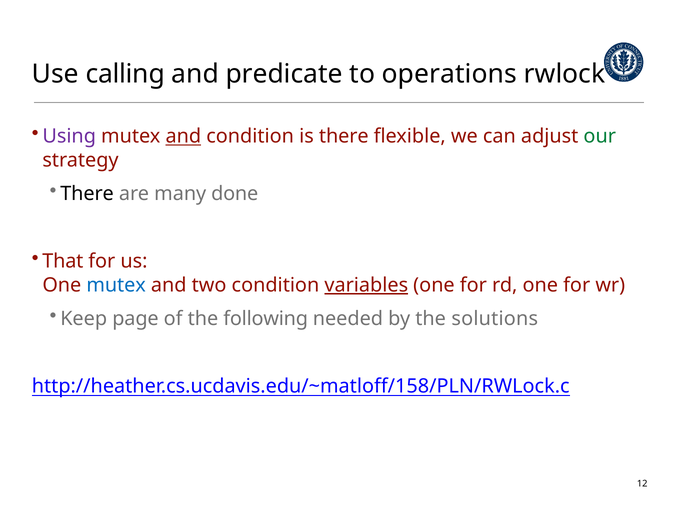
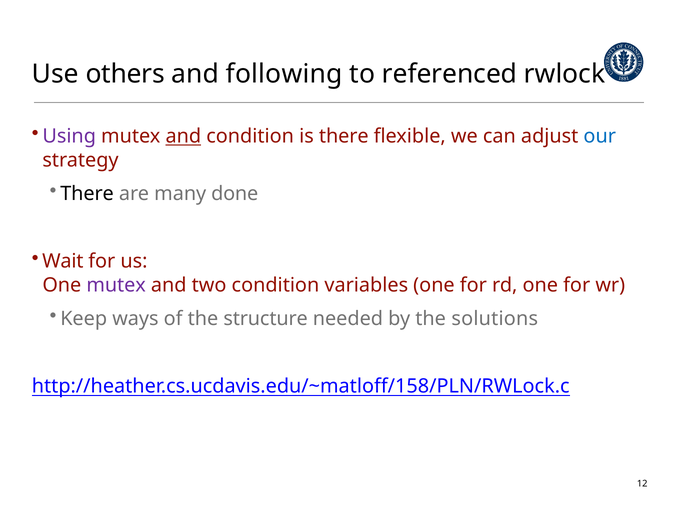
calling: calling -> others (125, 74)
predicate: predicate -> following (284, 74)
operations: operations -> referenced (450, 74)
our colour: green -> blue (600, 136)
That: That -> Wait (63, 262)
mutex colour: blue -> purple (116, 285)
variables underline: present -> none (366, 285)
page: page -> ways (135, 319)
following: following -> structure (266, 319)
